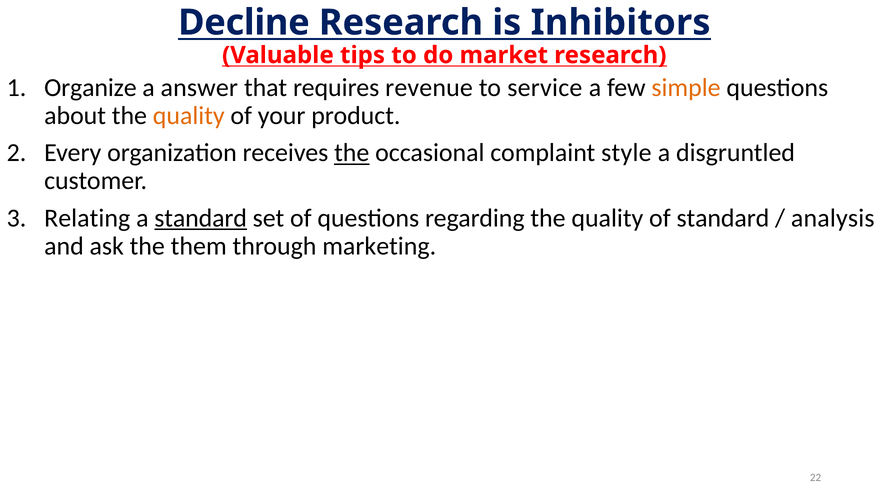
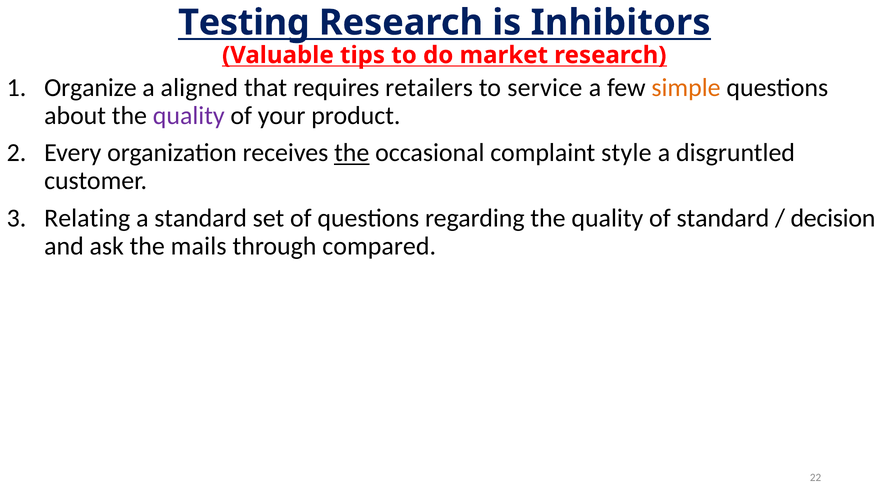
Decline: Decline -> Testing (244, 23)
answer: answer -> aligned (199, 88)
revenue: revenue -> retailers (429, 88)
quality colour: orange -> purple (189, 116)
standard underline: present -> none (201, 218)
analysis: analysis -> decision (833, 218)
them: them -> mails (199, 246)
marketing: marketing -> compared (379, 246)
